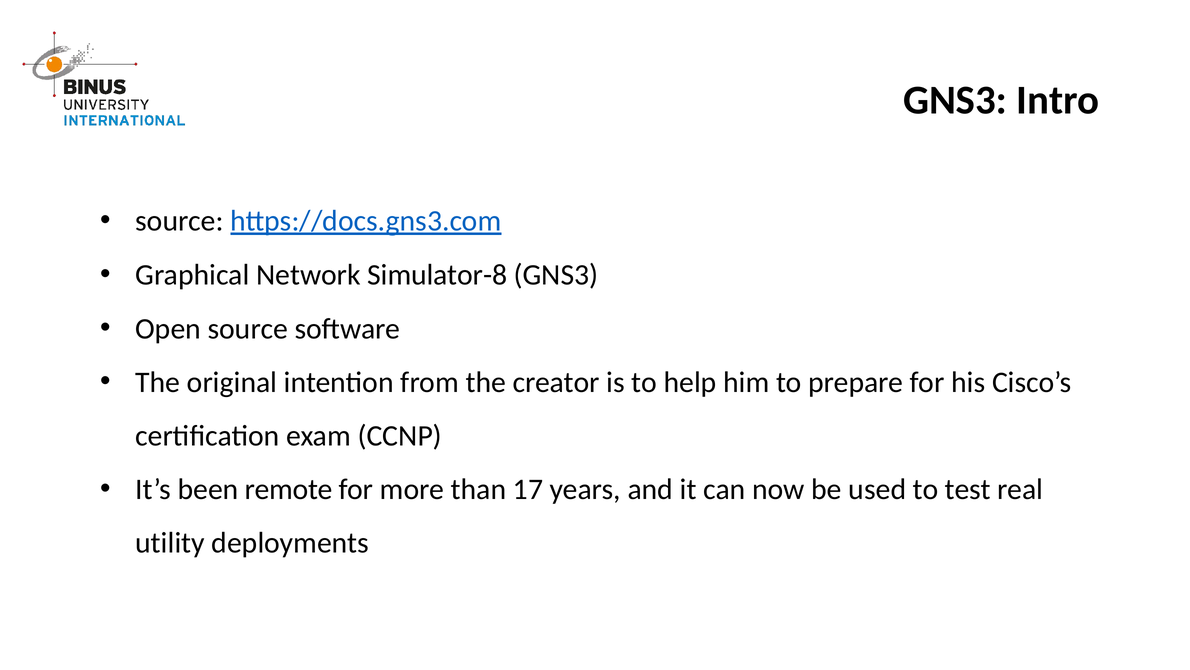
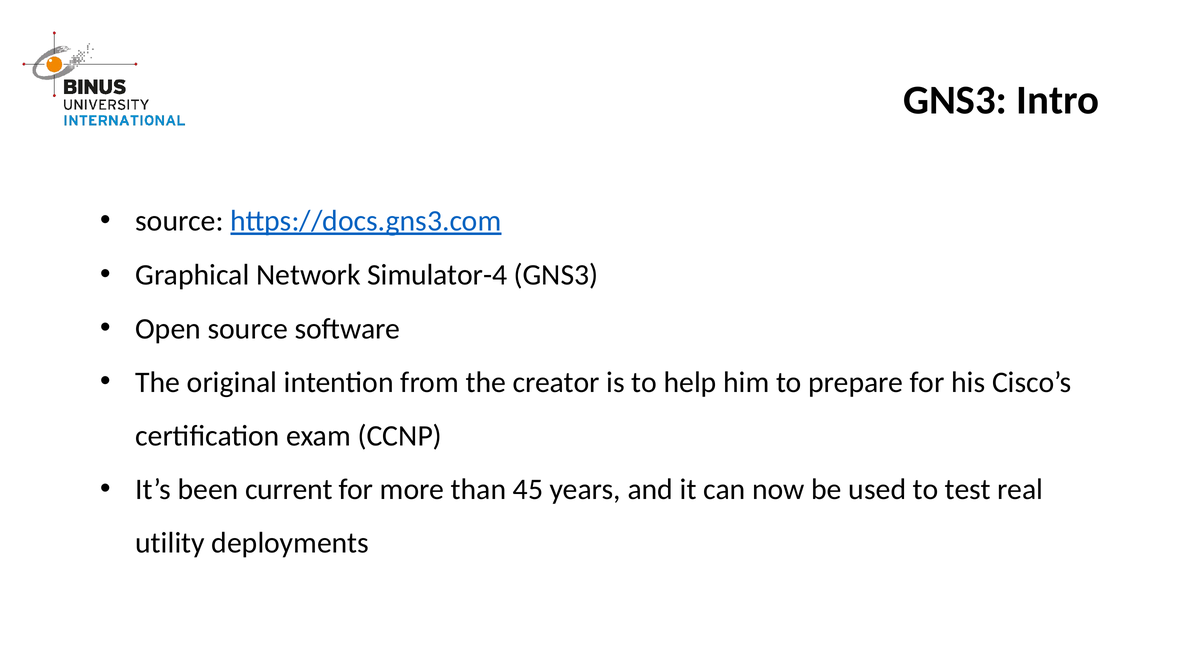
Simulator-8: Simulator-8 -> Simulator-4 (437, 275)
remote: remote -> current (289, 489)
17: 17 -> 45 (528, 489)
